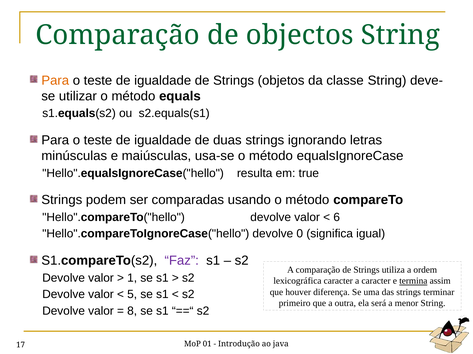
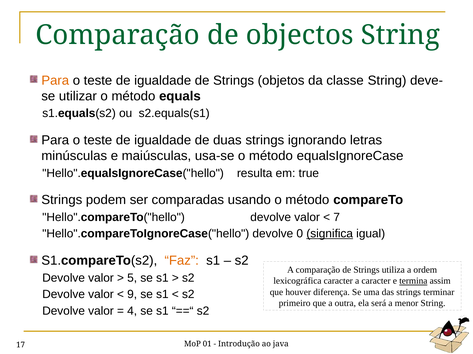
6: 6 -> 7 (337, 218)
significa underline: none -> present (330, 234)
Faz colour: purple -> orange (182, 261)
1: 1 -> 5 (132, 278)
5: 5 -> 9 (132, 295)
8: 8 -> 4 (132, 311)
